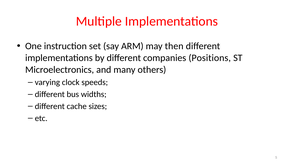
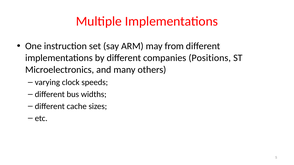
then: then -> from (174, 46)
